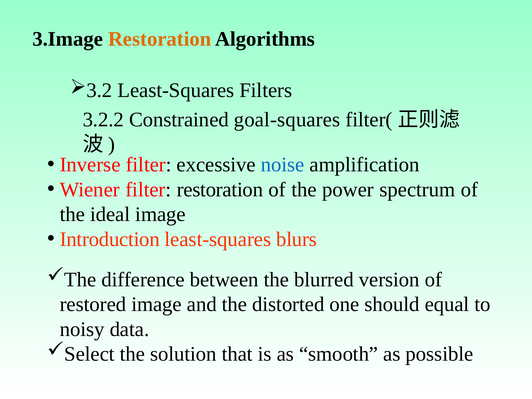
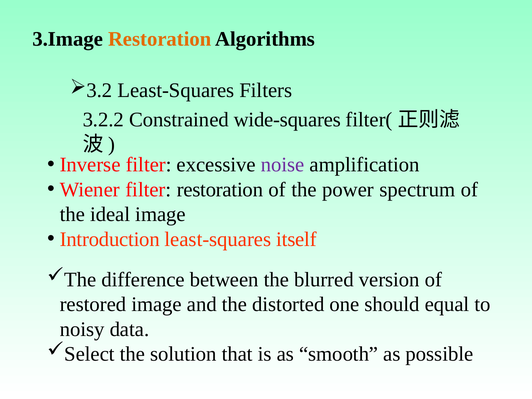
goal-squares: goal-squares -> wide-squares (287, 120)
noise colour: blue -> purple (283, 165)
blurs: blurs -> itself (296, 239)
